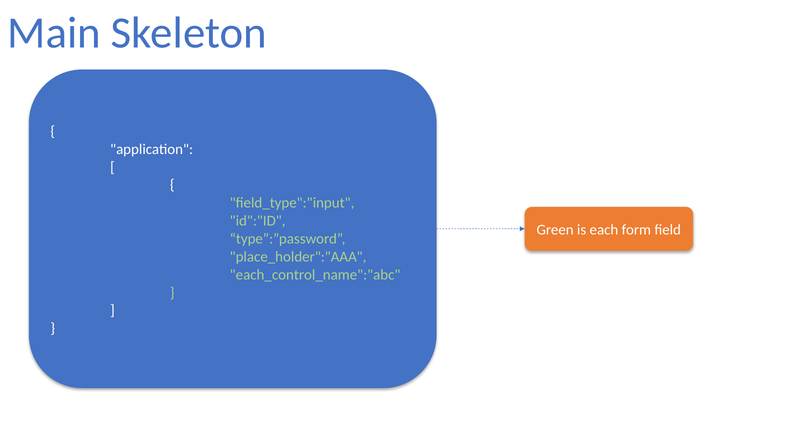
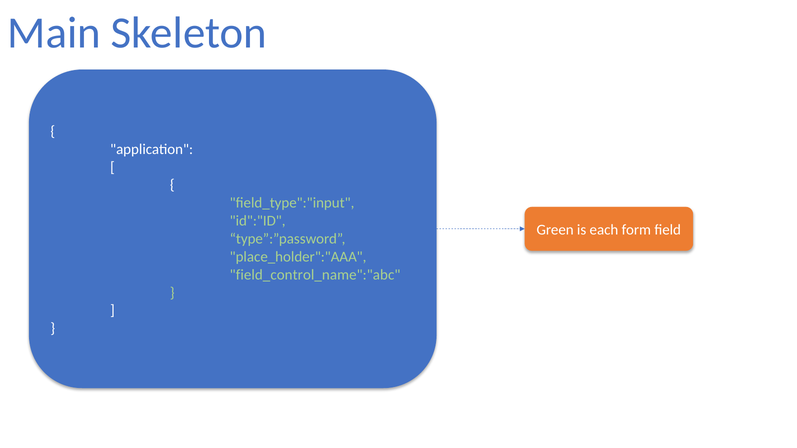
each_control_name":"abc: each_control_name":"abc -> field_control_name":"abc (315, 275)
